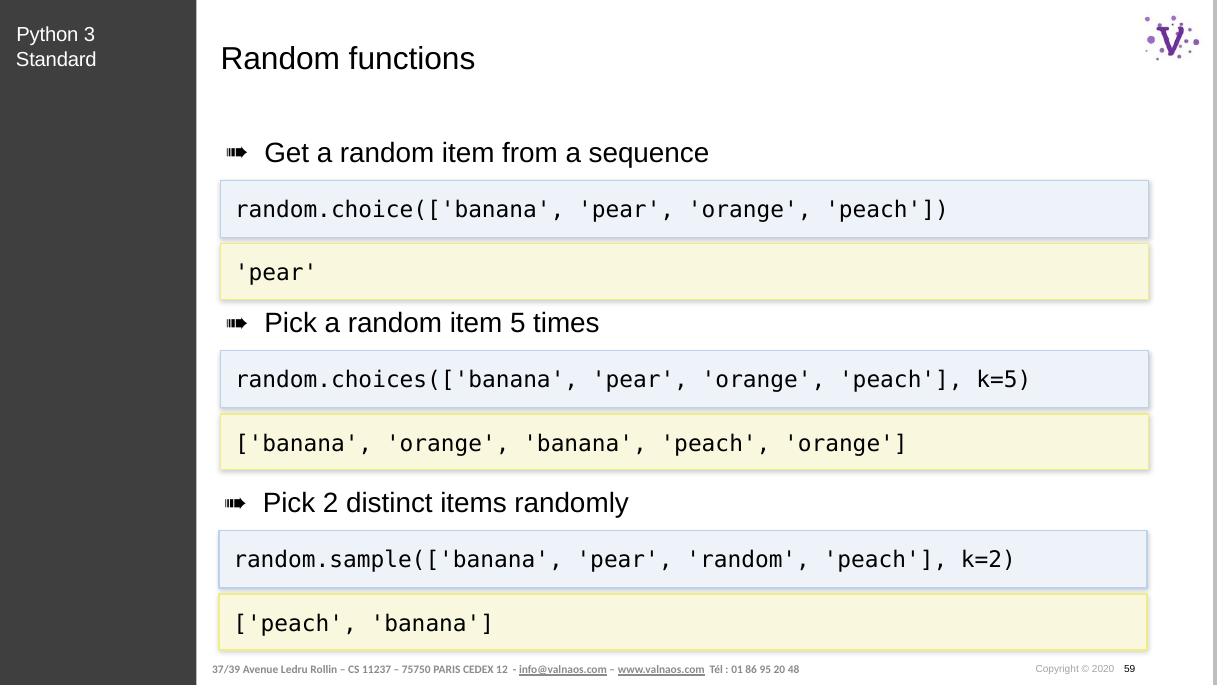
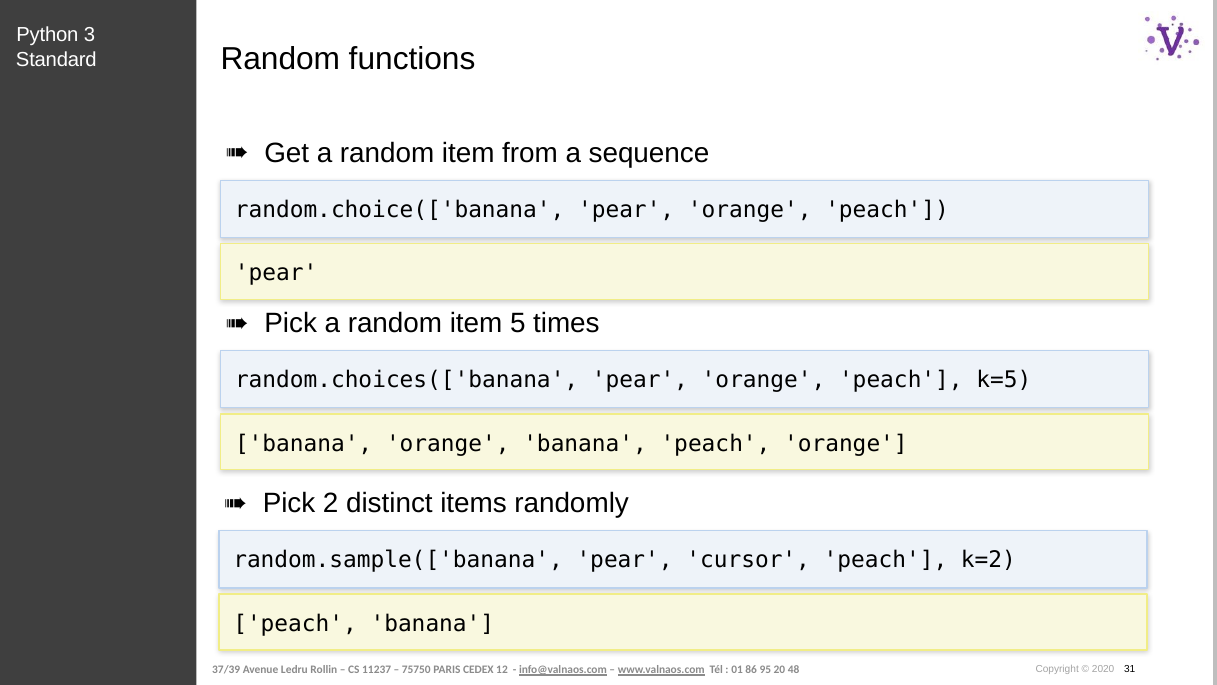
pear random: random -> cursor (748, 560)
59: 59 -> 31 (1130, 669)
